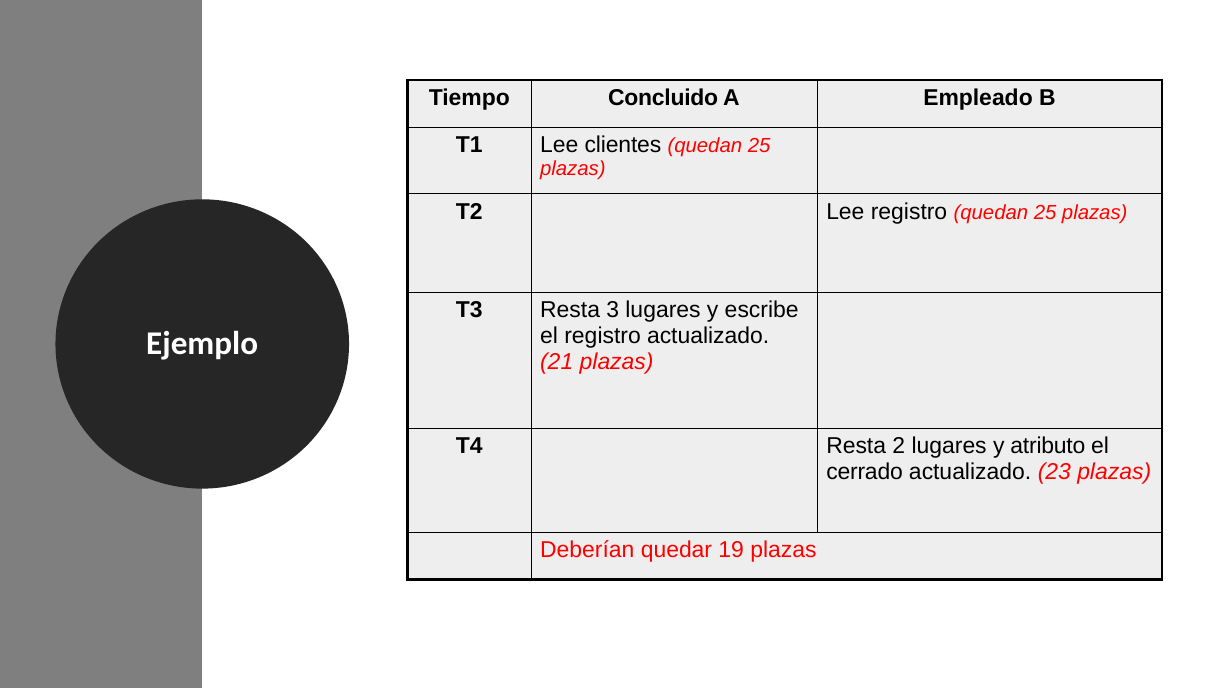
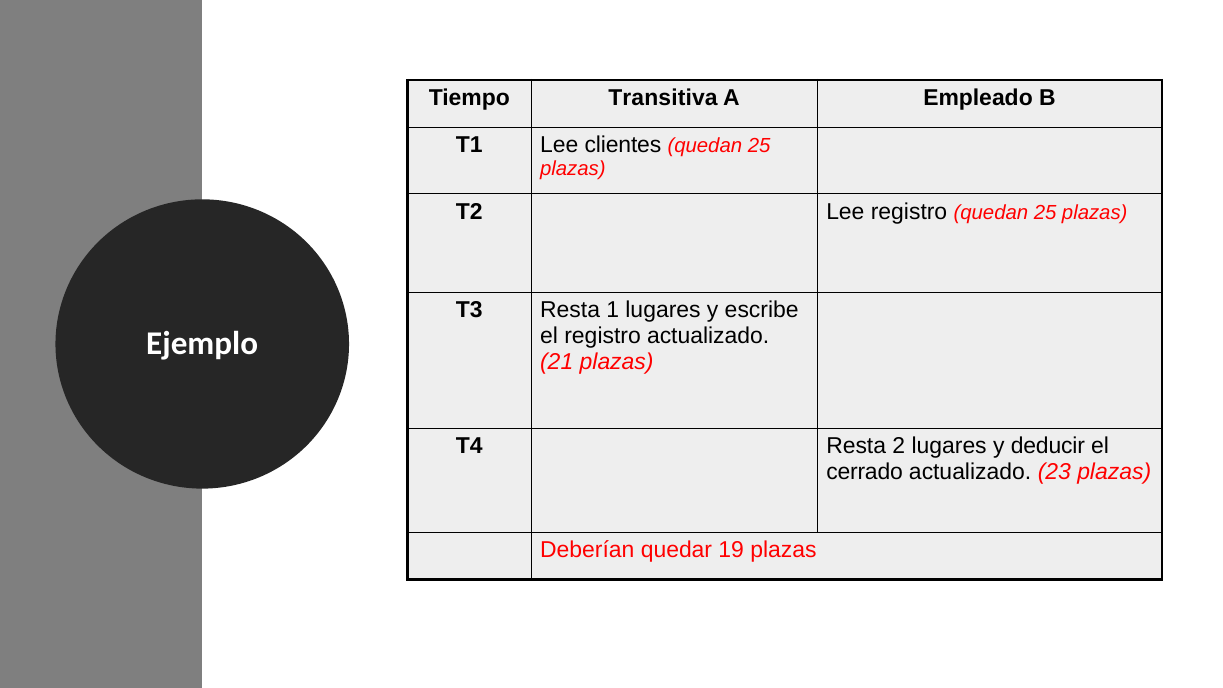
Concluido: Concluido -> Transitiva (663, 98)
3: 3 -> 1 (613, 310)
atributo: atributo -> deducir (1048, 446)
